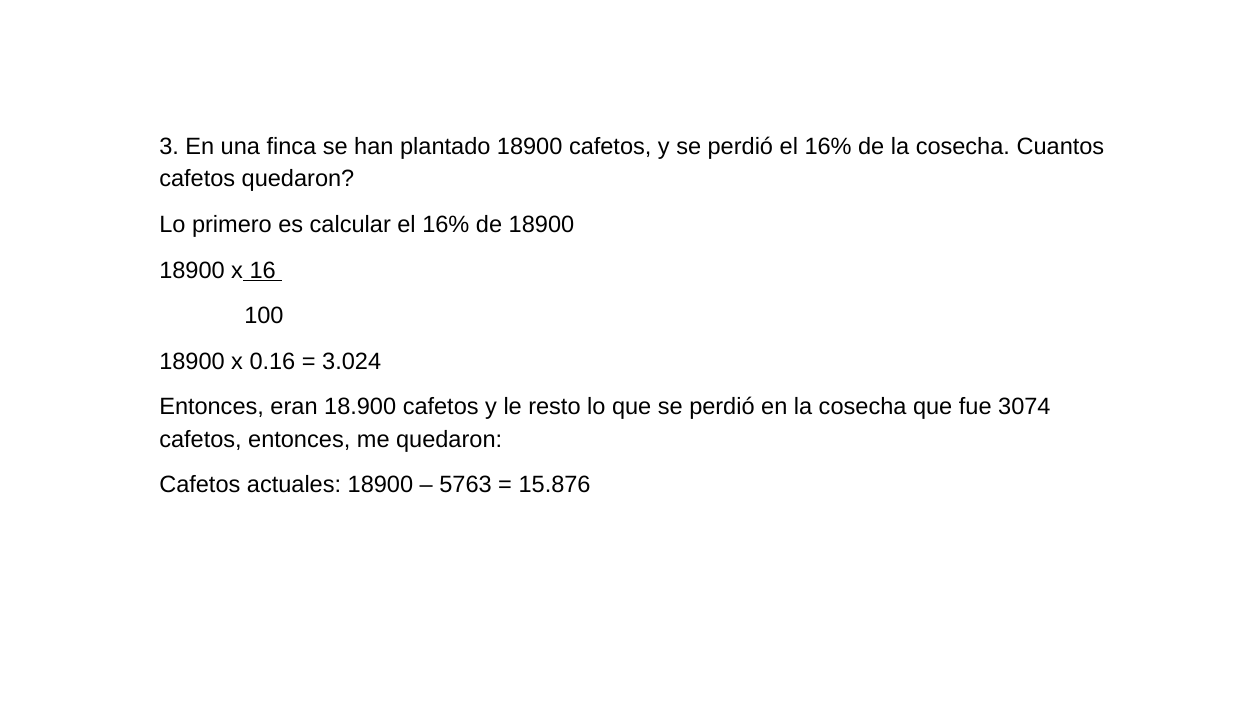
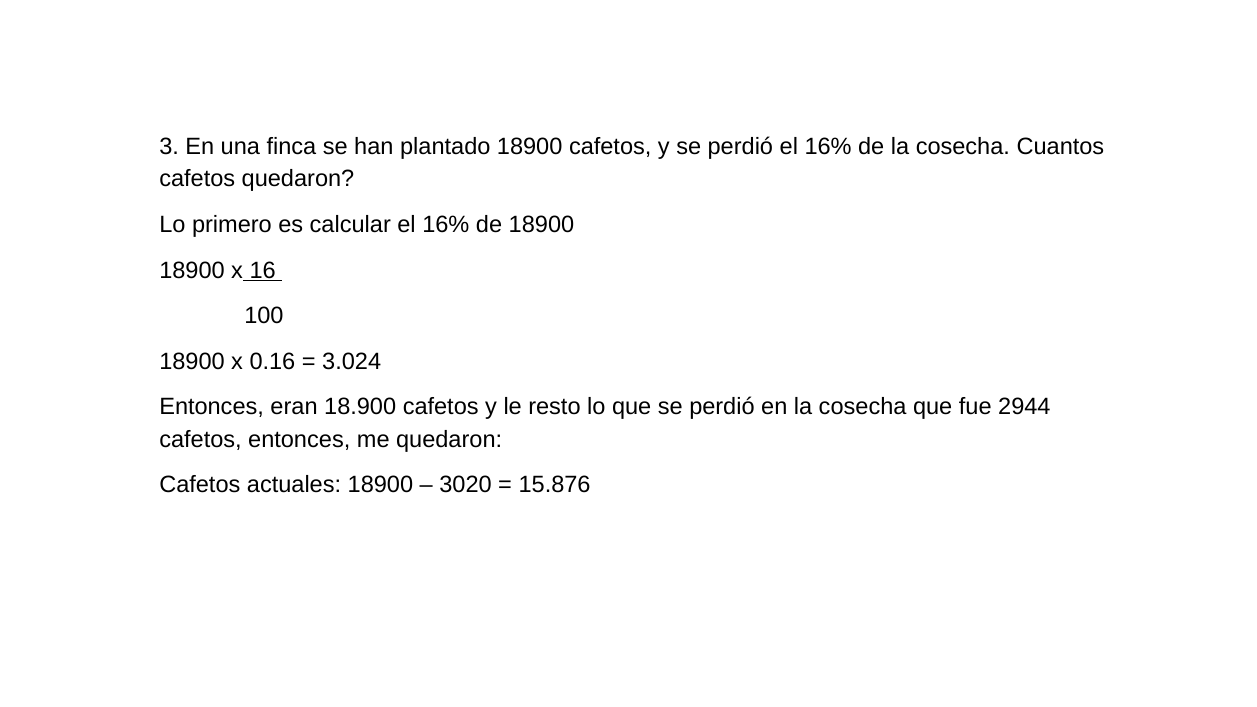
3074: 3074 -> 2944 (1024, 407)
5763: 5763 -> 3020 (466, 485)
